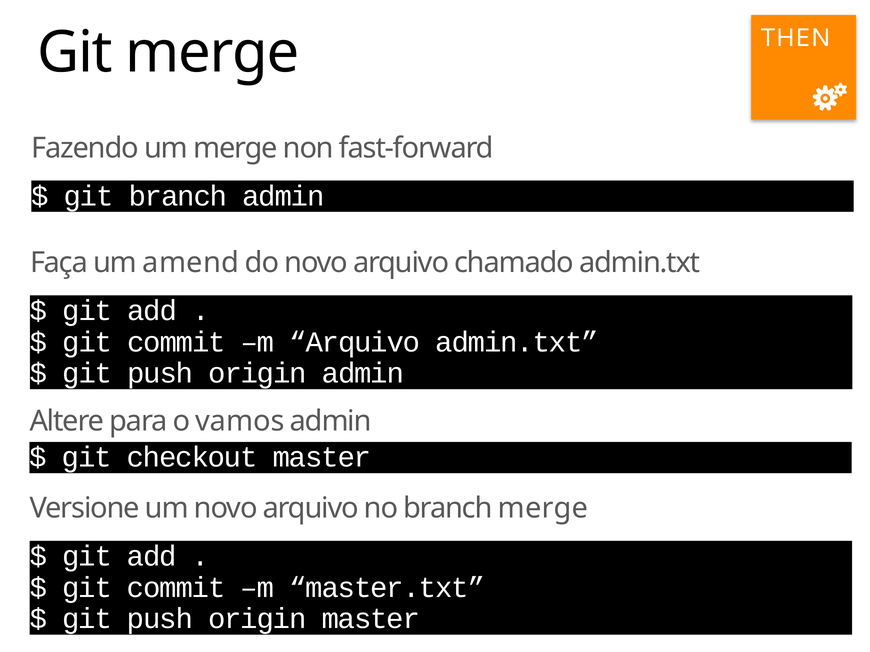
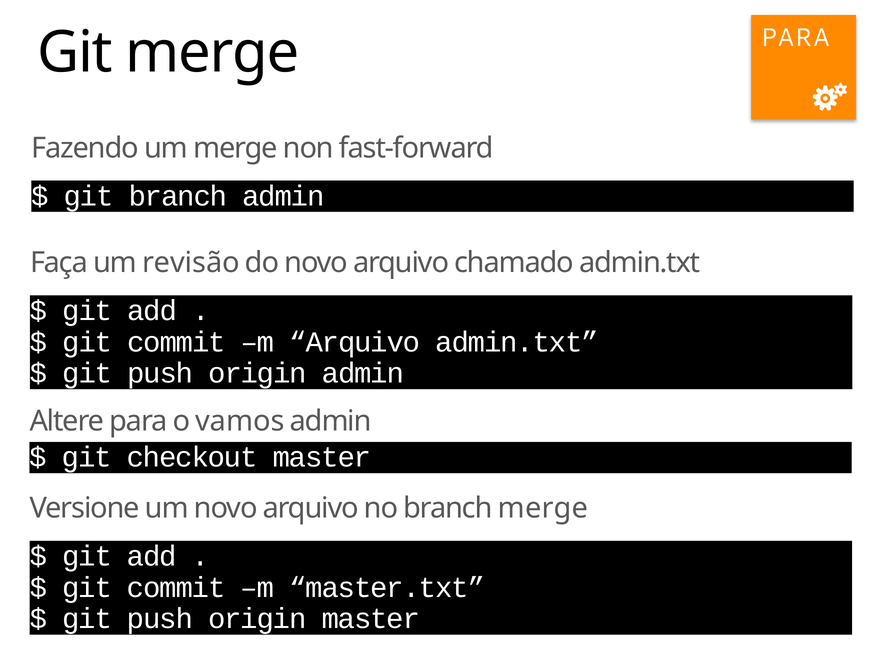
merge THEN: THEN -> PARA (795, 38)
amend: amend -> revisão (191, 263)
